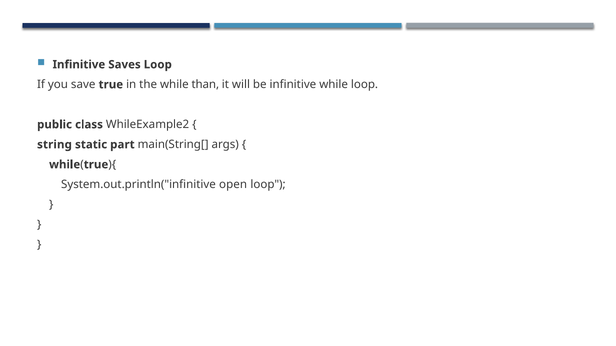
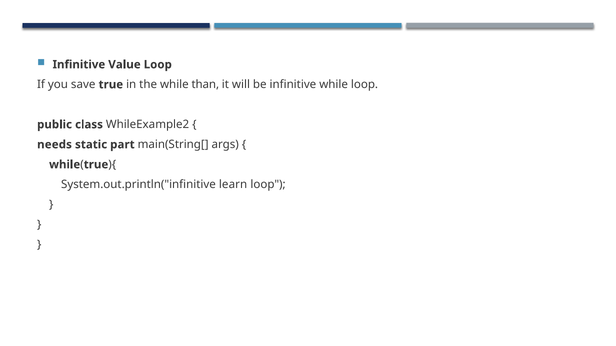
Saves: Saves -> Value (124, 65)
string: string -> needs (54, 145)
open: open -> learn (233, 185)
